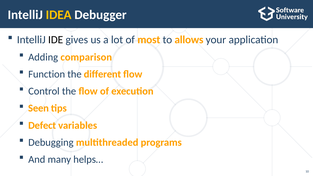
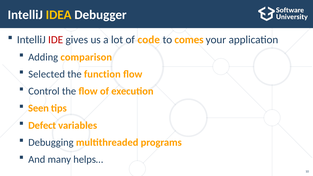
IDE colour: black -> red (56, 40)
most: most -> code (149, 40)
allows: allows -> comes (189, 40)
Function: Function -> Selected (47, 74)
different: different -> function (102, 74)
